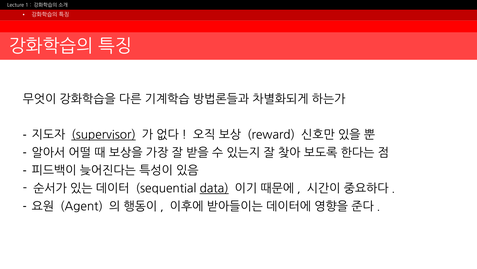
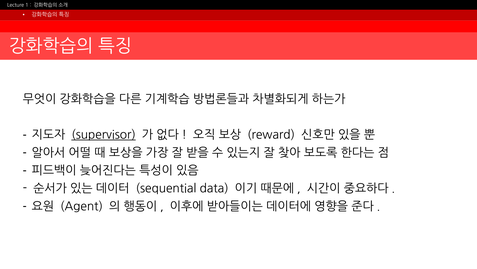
data underline: present -> none (214, 188)
